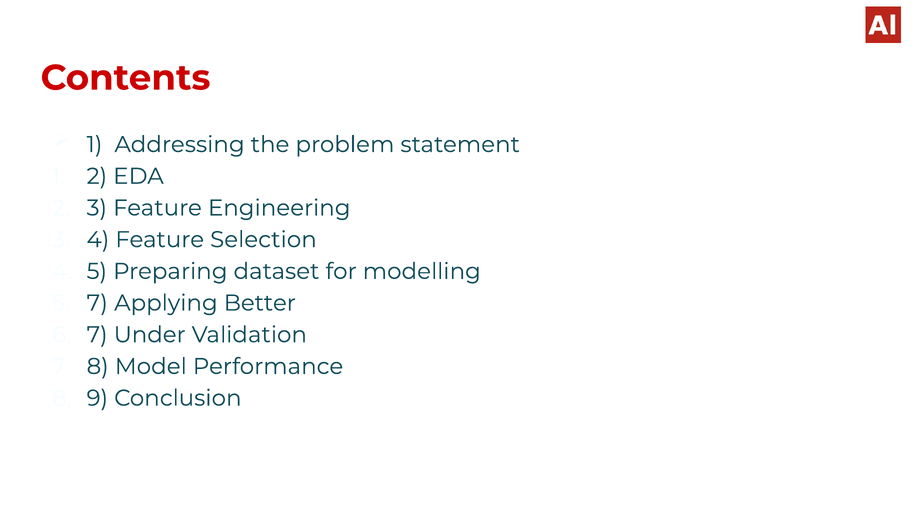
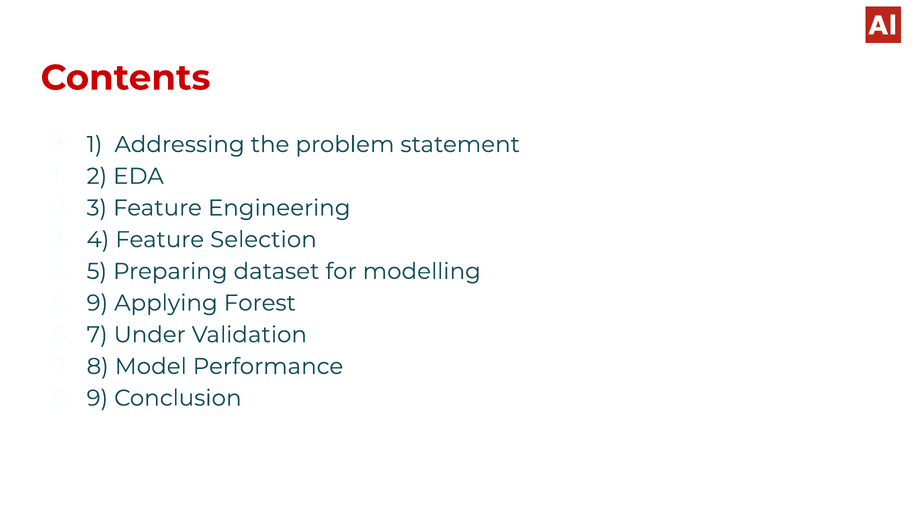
5 7: 7 -> 9 (97, 303)
Better: Better -> Forest (260, 303)
